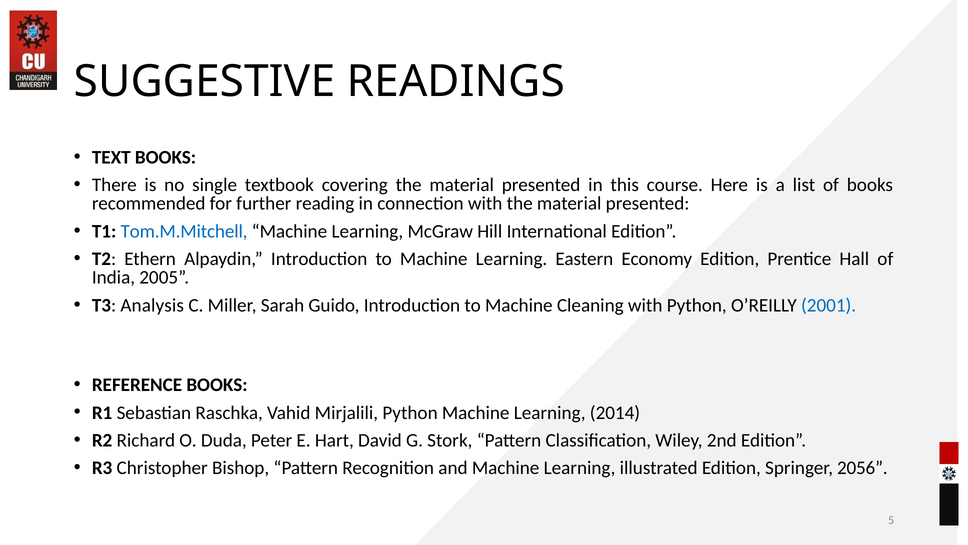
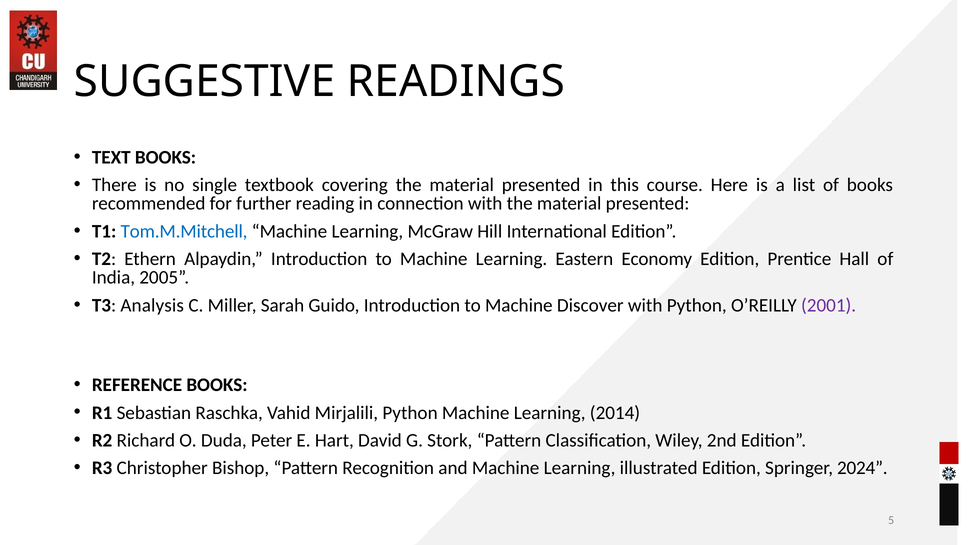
Cleaning: Cleaning -> Discover (590, 305)
2001 colour: blue -> purple (829, 305)
2056: 2056 -> 2024 (862, 468)
